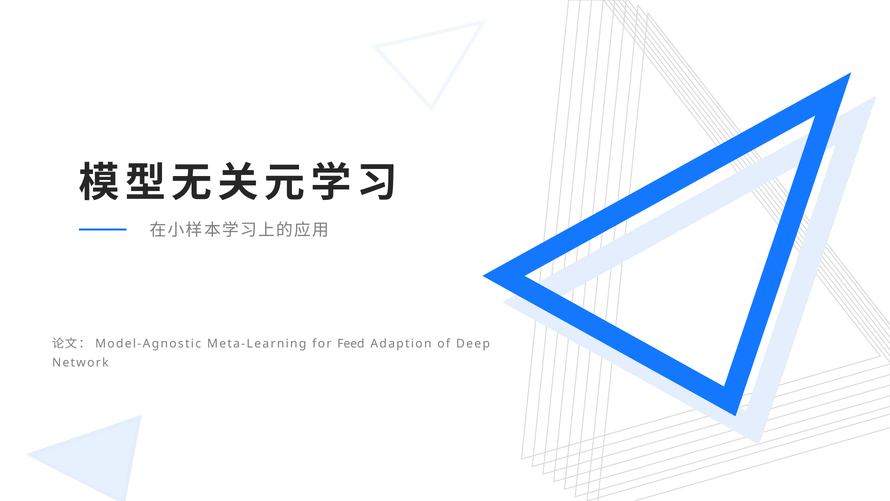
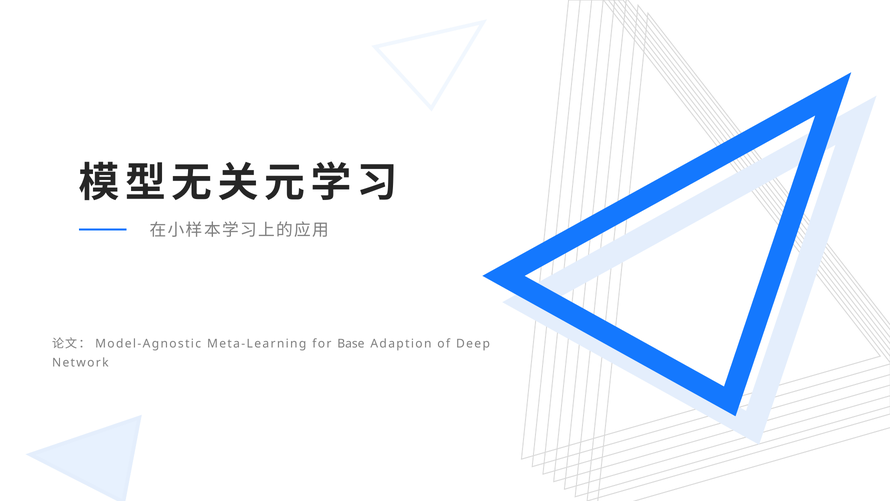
Feed: Feed -> Base (351, 344)
